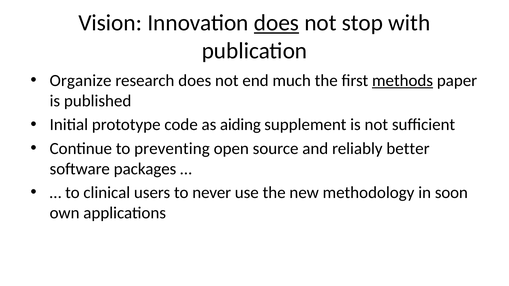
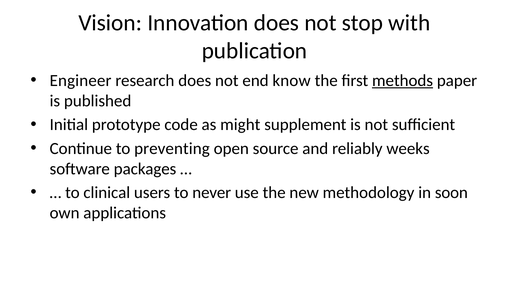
does underline: present -> none (276, 23)
Organize: Organize -> Engineer (81, 81)
much: much -> know (292, 81)
aiding: aiding -> might (240, 125)
better: better -> weeks (408, 149)
